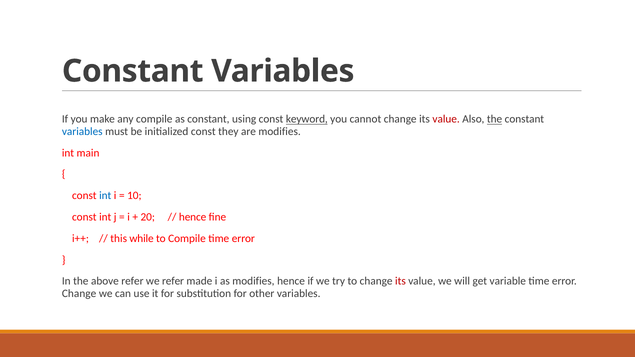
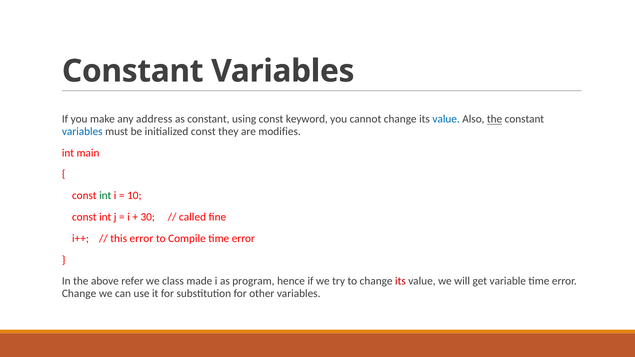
any compile: compile -> address (154, 119)
keyword underline: present -> none (307, 119)
value colour: red -> blue (446, 119)
int colour: blue -> green (105, 196)
20: 20 -> 30 (148, 217)
hence: hence -> called (193, 217)
this while: while -> error (141, 239)
we refer: refer -> class (173, 281)
as modifies: modifies -> program (253, 281)
